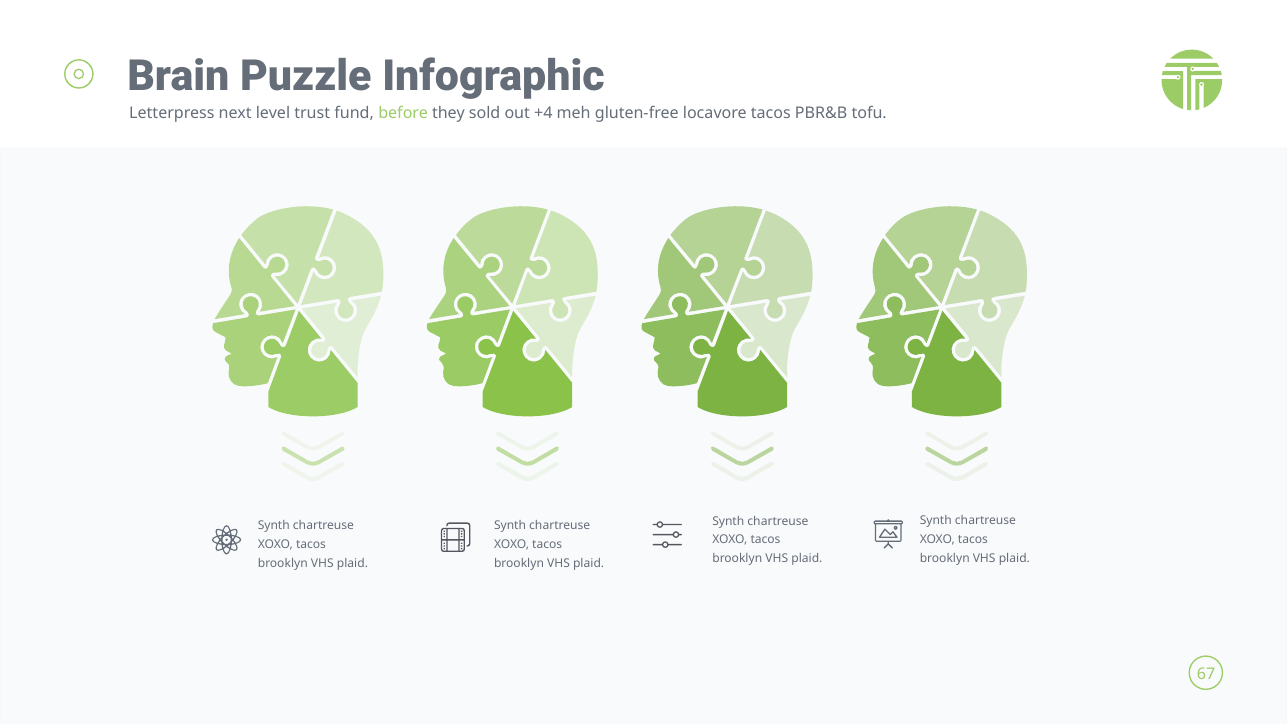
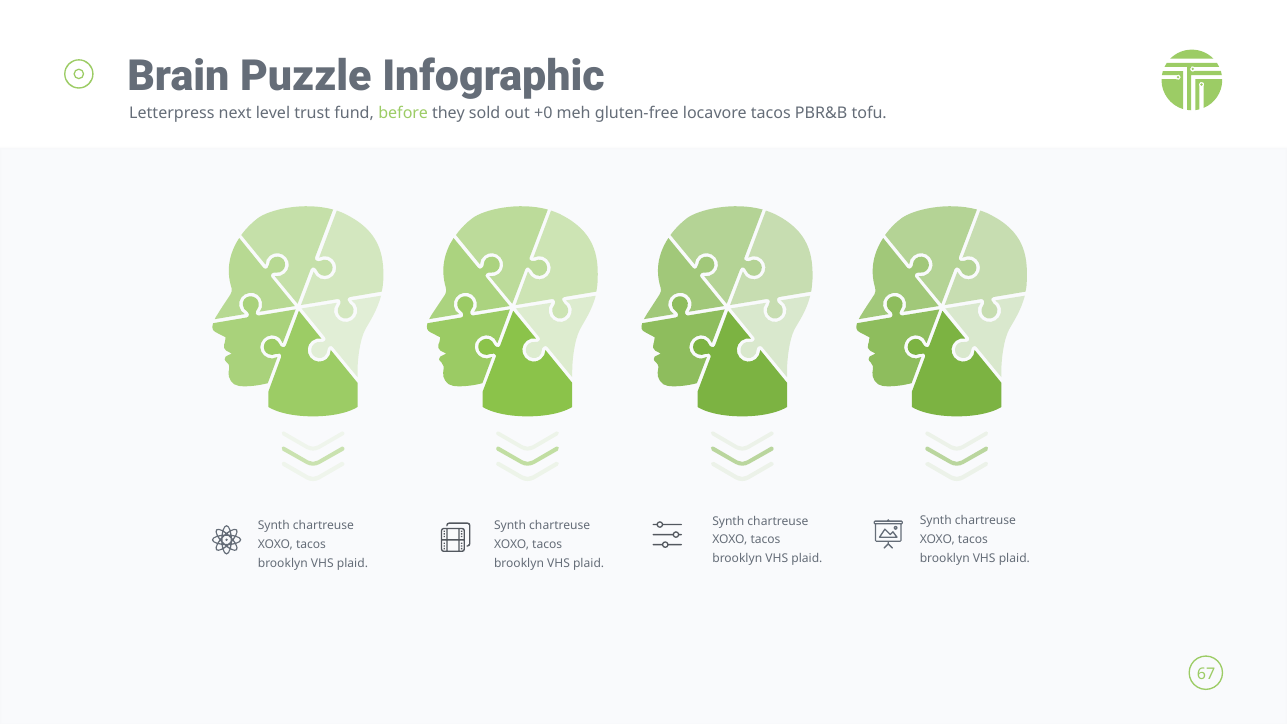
+4: +4 -> +0 (543, 113)
